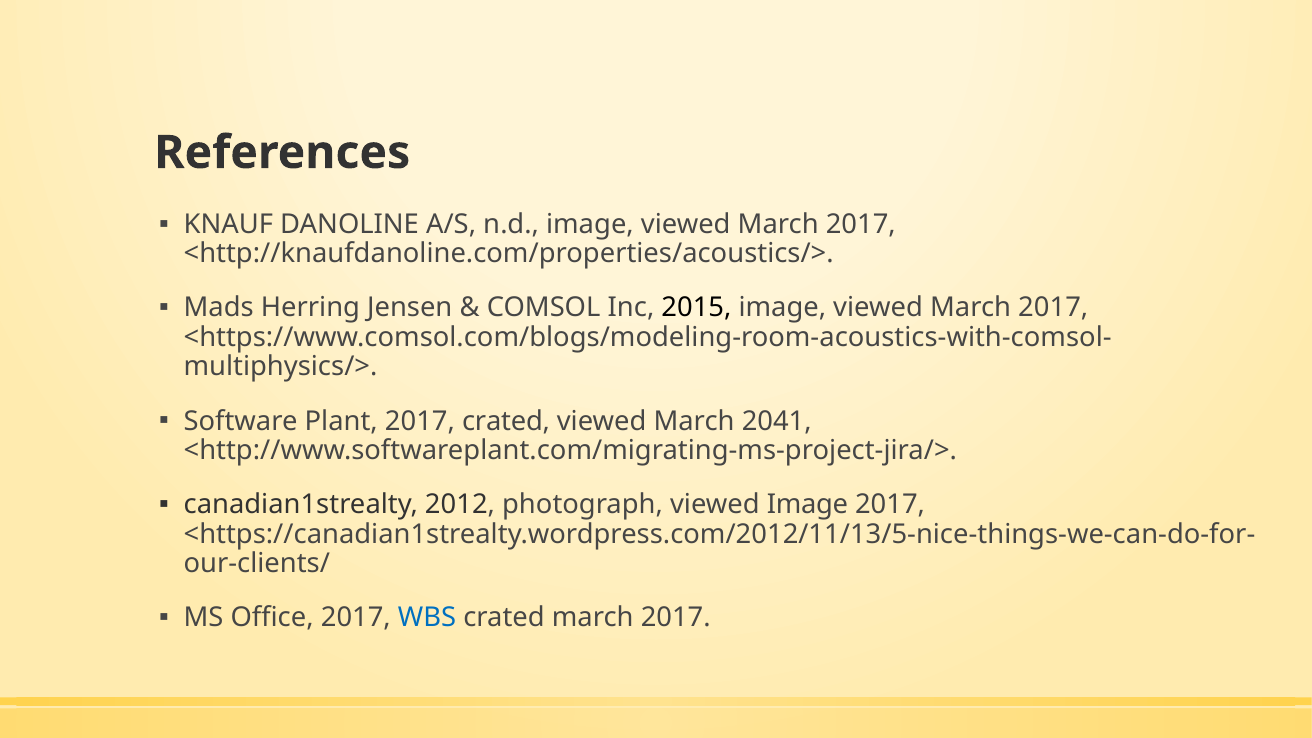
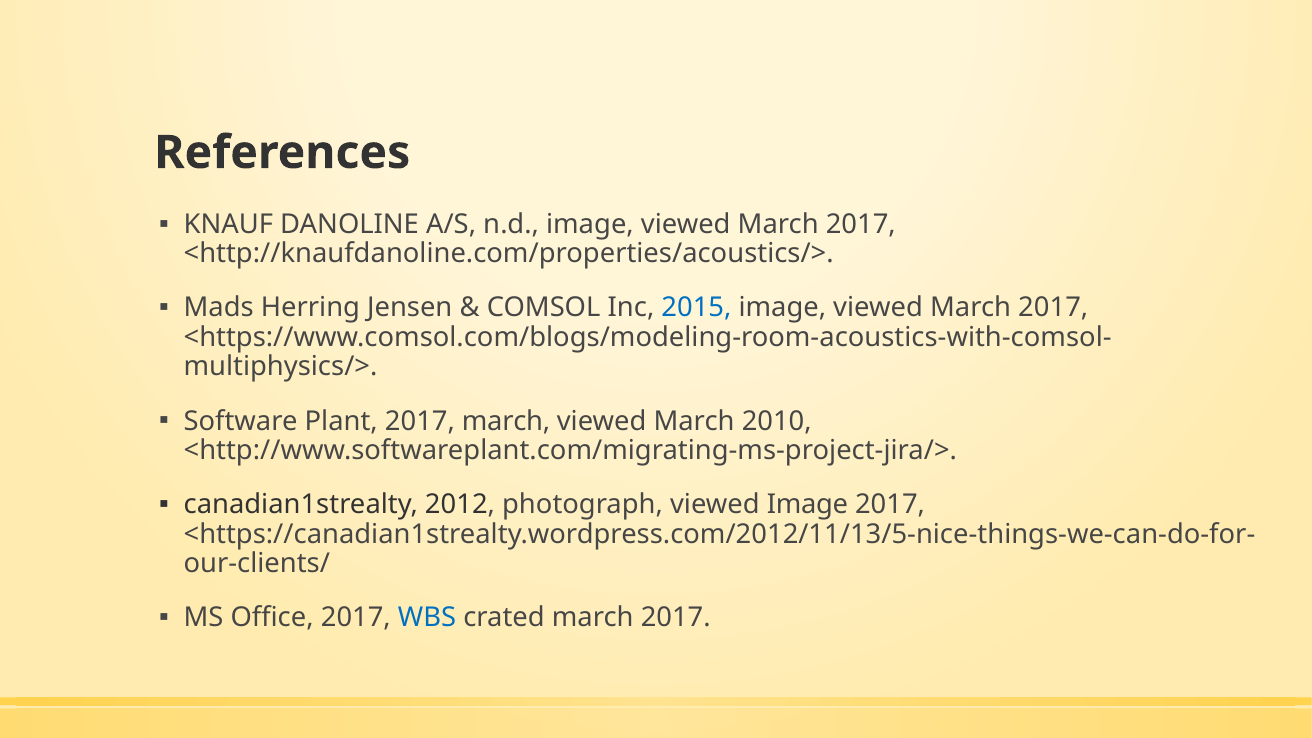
2015 colour: black -> blue (696, 308)
2017 crated: crated -> march (506, 421)
2041: 2041 -> 2010 (777, 421)
